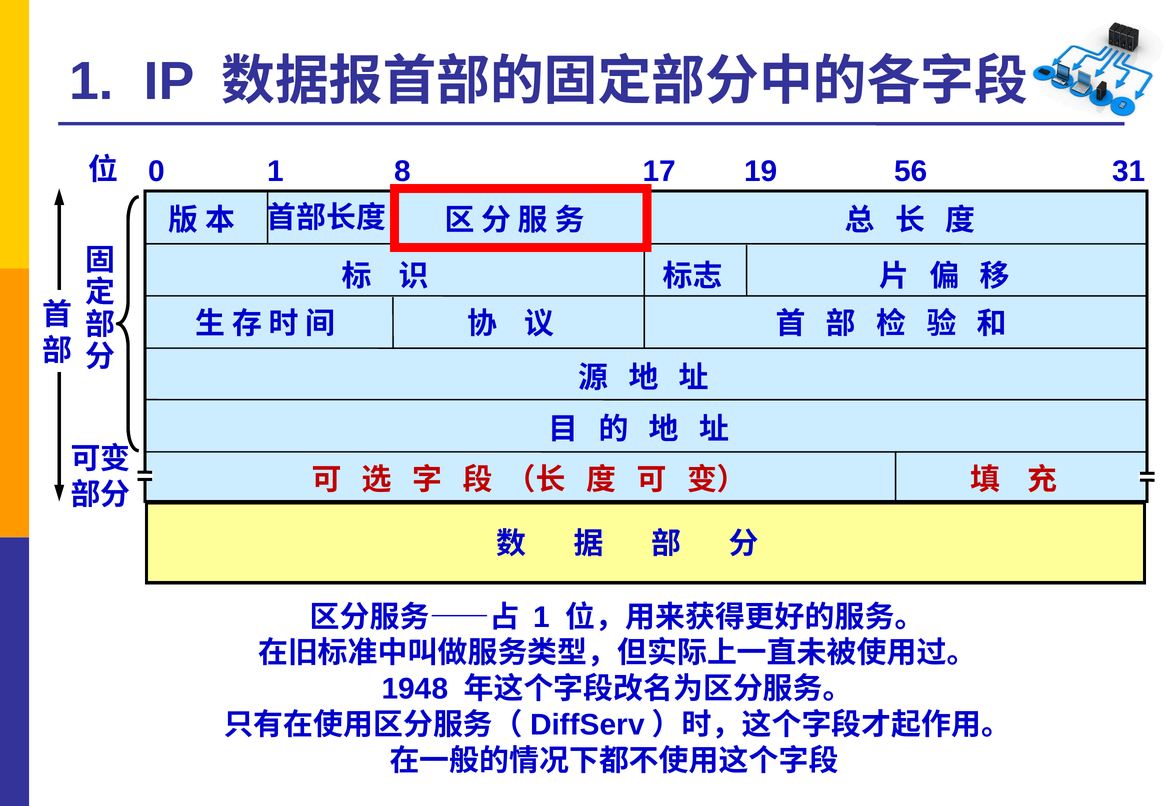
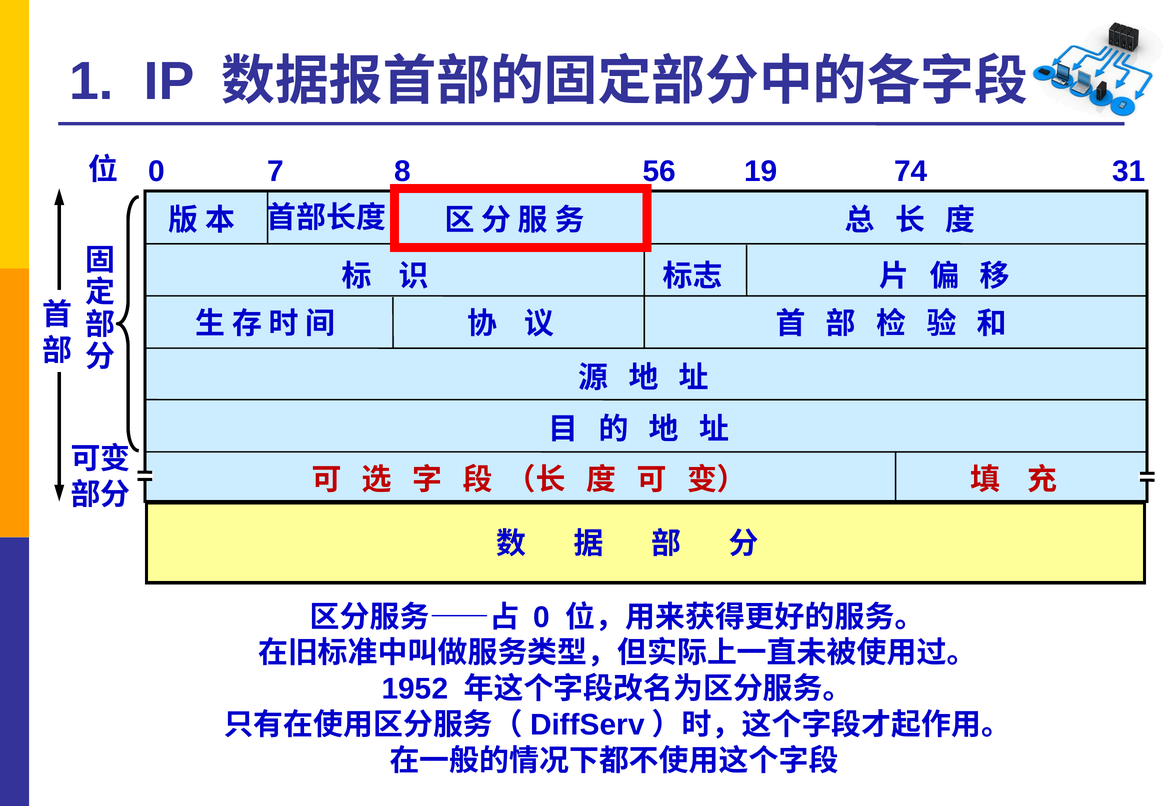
0 1: 1 -> 7 (276, 172)
17: 17 -> 56 (659, 172)
56: 56 -> 74 (911, 172)
1: 1 -> 0 (542, 618)
1948: 1948 -> 1952 (415, 689)
